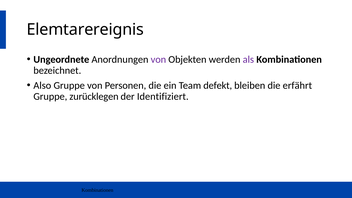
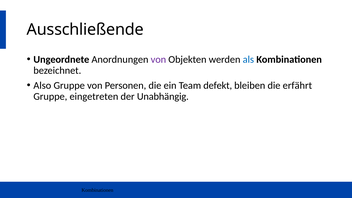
Elemtarereignis: Elemtarereignis -> Ausschließende (85, 30)
als colour: purple -> blue (248, 60)
zurücklegen: zurücklegen -> eingetreten (94, 96)
Identifiziert: Identifiziert -> Unabhängig (163, 96)
